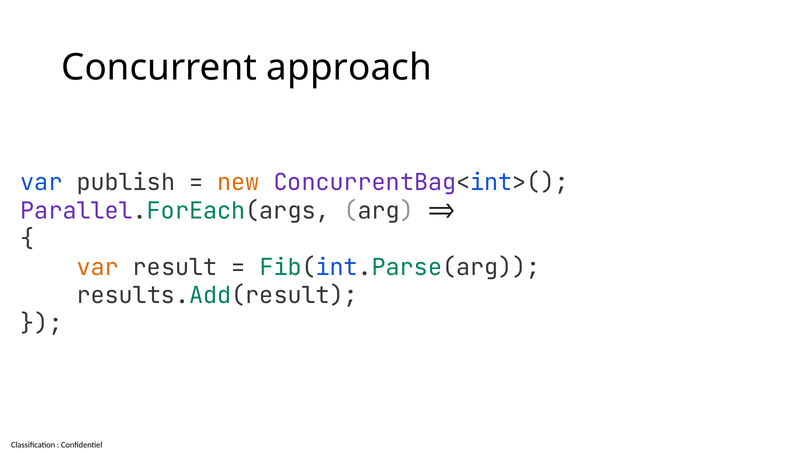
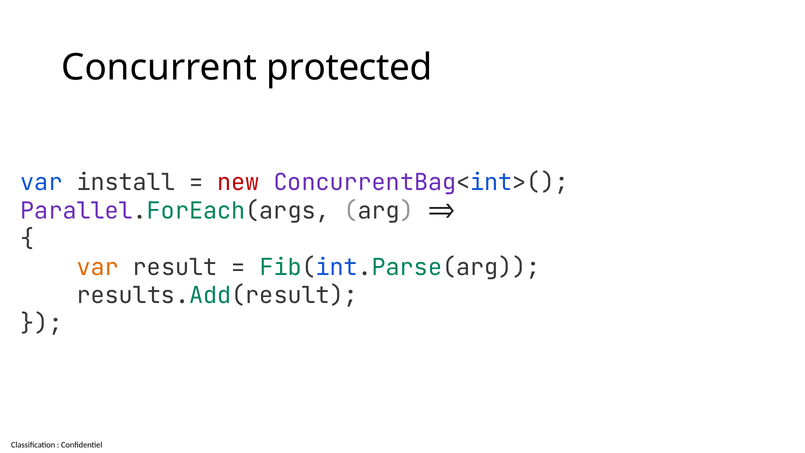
approach: approach -> protected (349, 68)
publish: publish -> install (126, 183)
new colour: orange -> red (238, 183)
